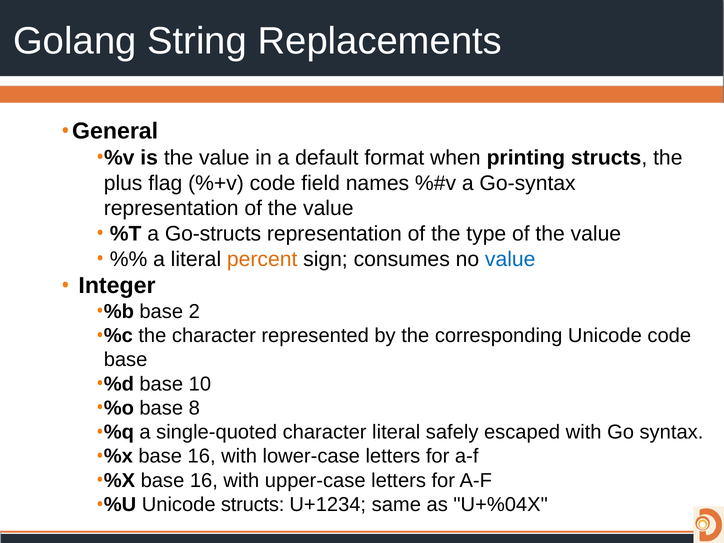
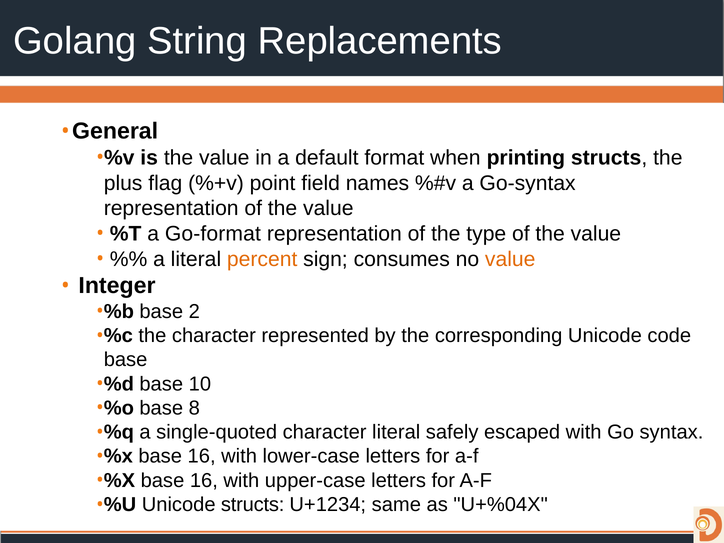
%+v code: code -> point (273, 183)
Go-structs: Go-structs -> Go-format (213, 234)
value colour: blue -> orange (510, 259)
